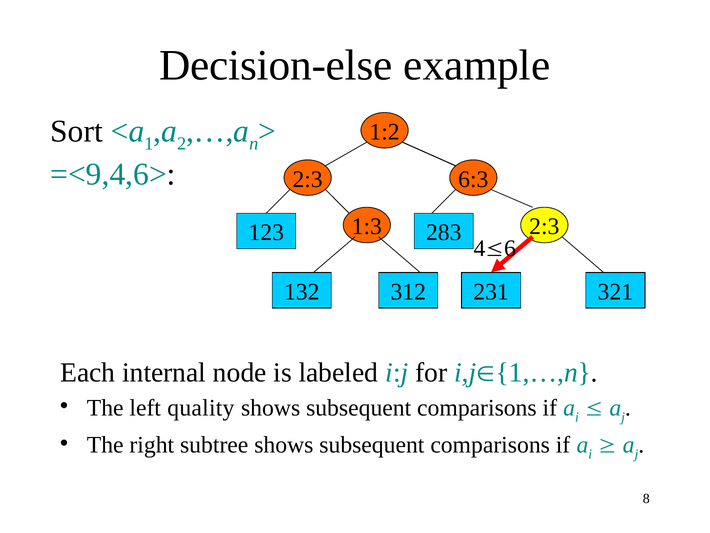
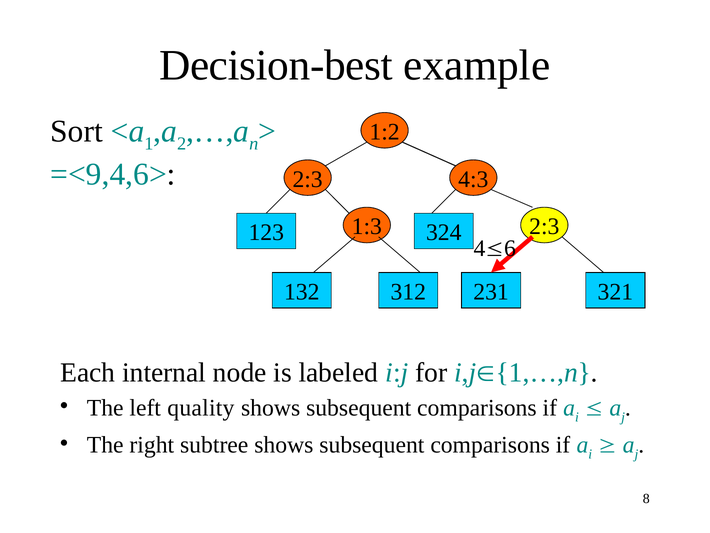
Decision-else: Decision-else -> Decision-best (276, 65)
6:3: 6:3 -> 4:3 (473, 179)
283: 283 -> 324 (444, 232)
